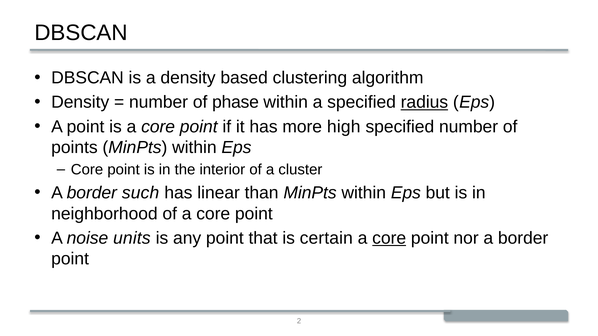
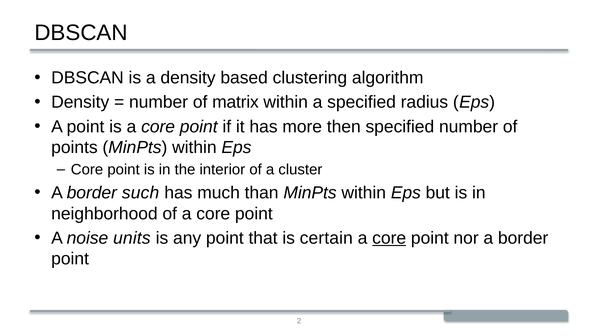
phase: phase -> matrix (235, 102)
radius underline: present -> none (424, 102)
high: high -> then (344, 127)
linear: linear -> much (219, 193)
